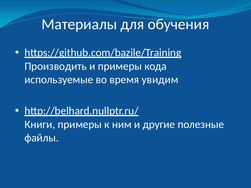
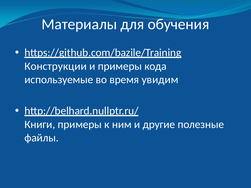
Производить: Производить -> Конструкции (56, 66)
